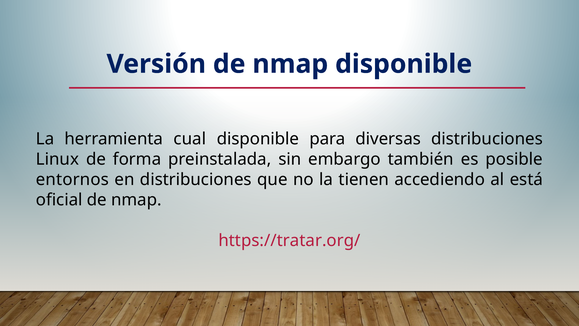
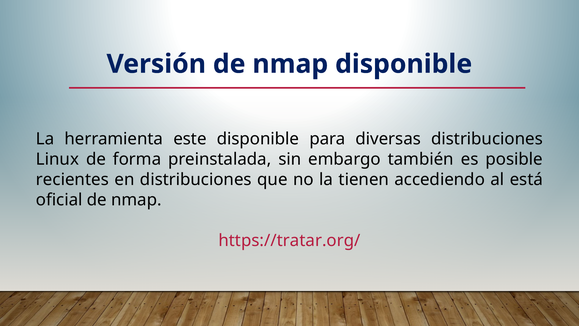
cual: cual -> este (190, 139)
entornos: entornos -> recientes (72, 179)
